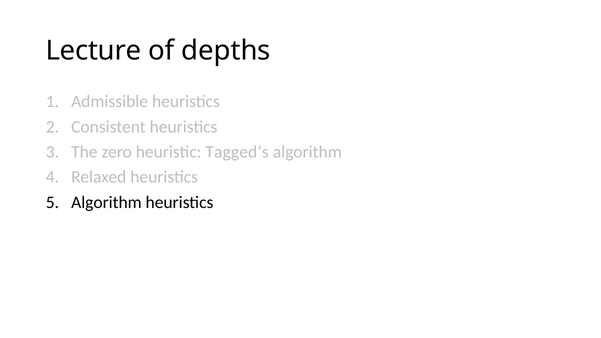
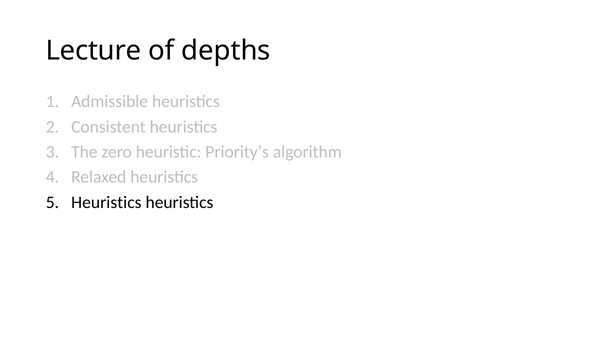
Tagged’s: Tagged’s -> Priority’s (237, 152)
Algorithm: Algorithm -> Heuristics (106, 202)
